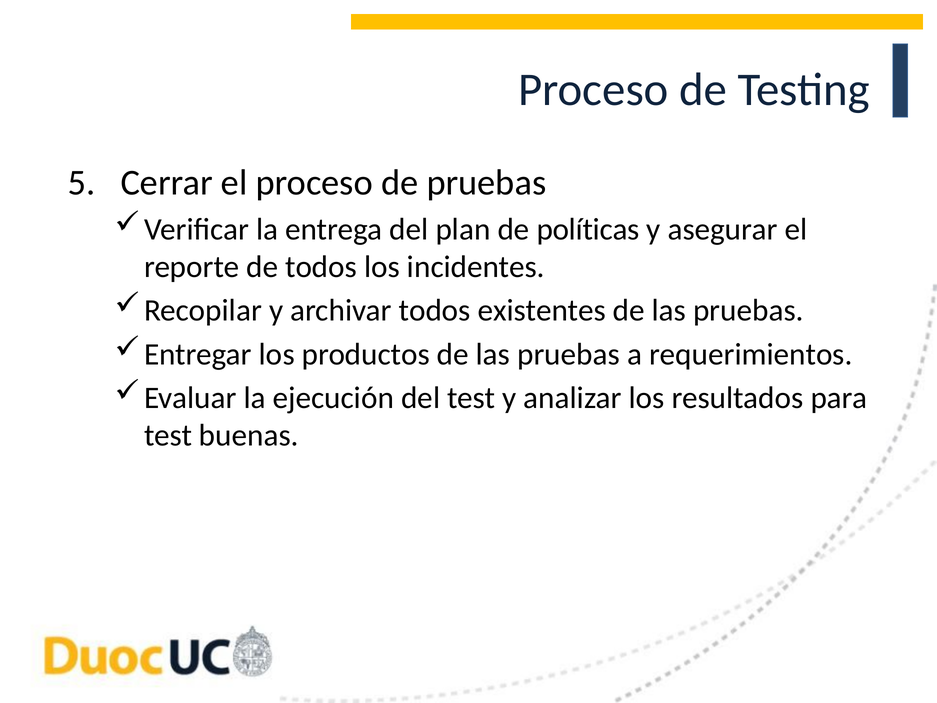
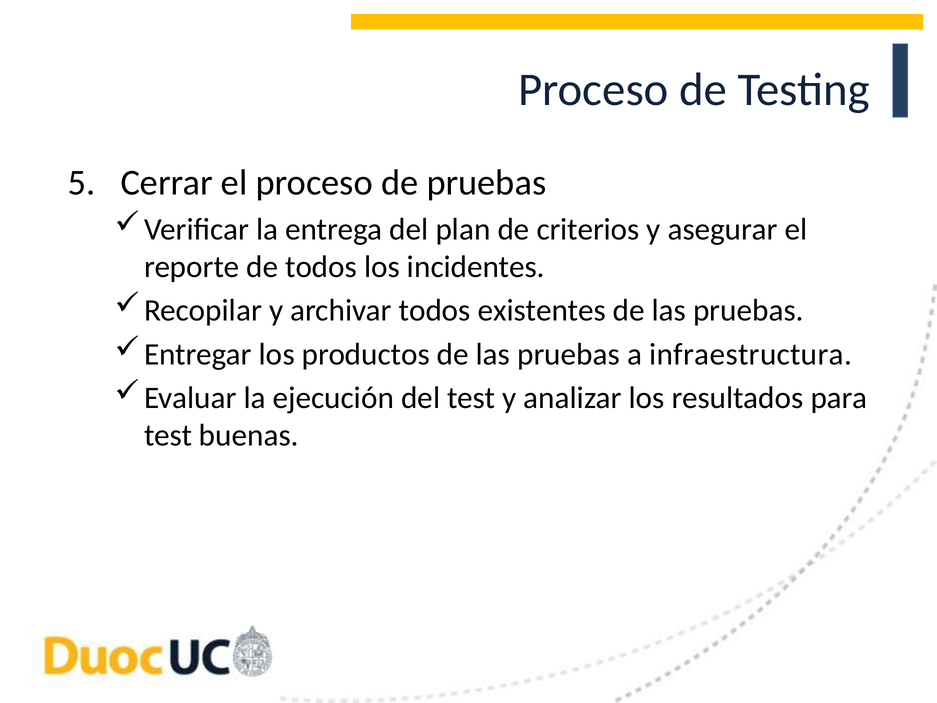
políticas: políticas -> criterios (588, 229)
requerimientos: requerimientos -> infraestructura (751, 354)
